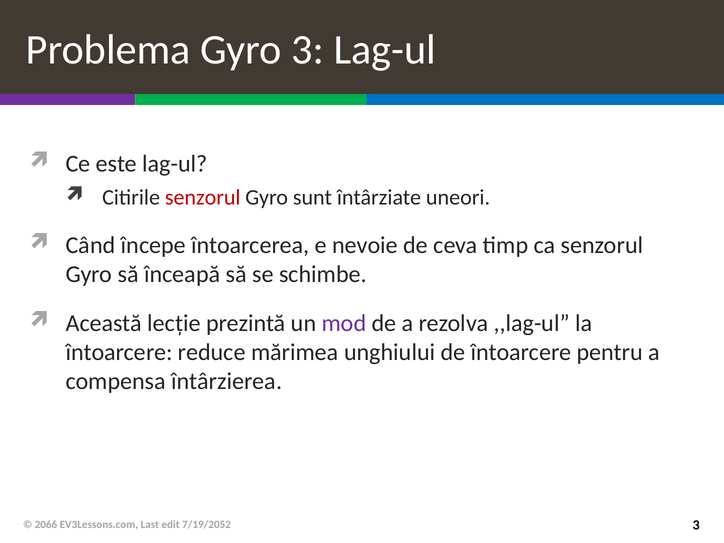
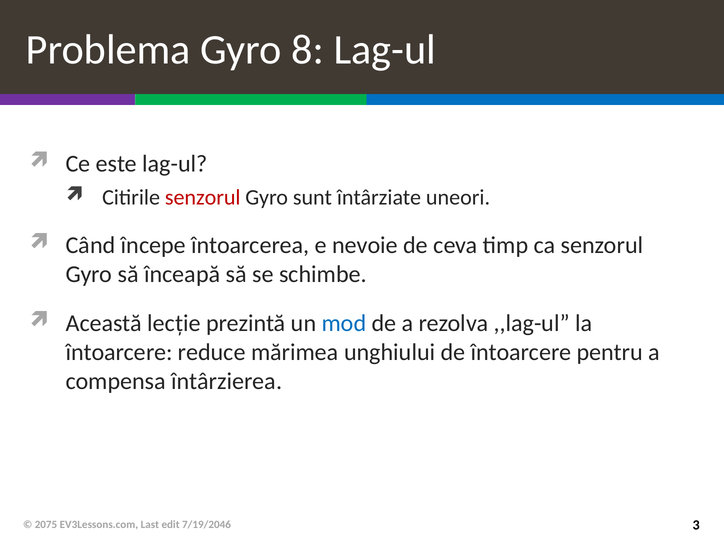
Gyro 3: 3 -> 8 (308, 50)
mod colour: purple -> blue (344, 324)
2066: 2066 -> 2075 (46, 525)
7/19/2052: 7/19/2052 -> 7/19/2046 (206, 525)
